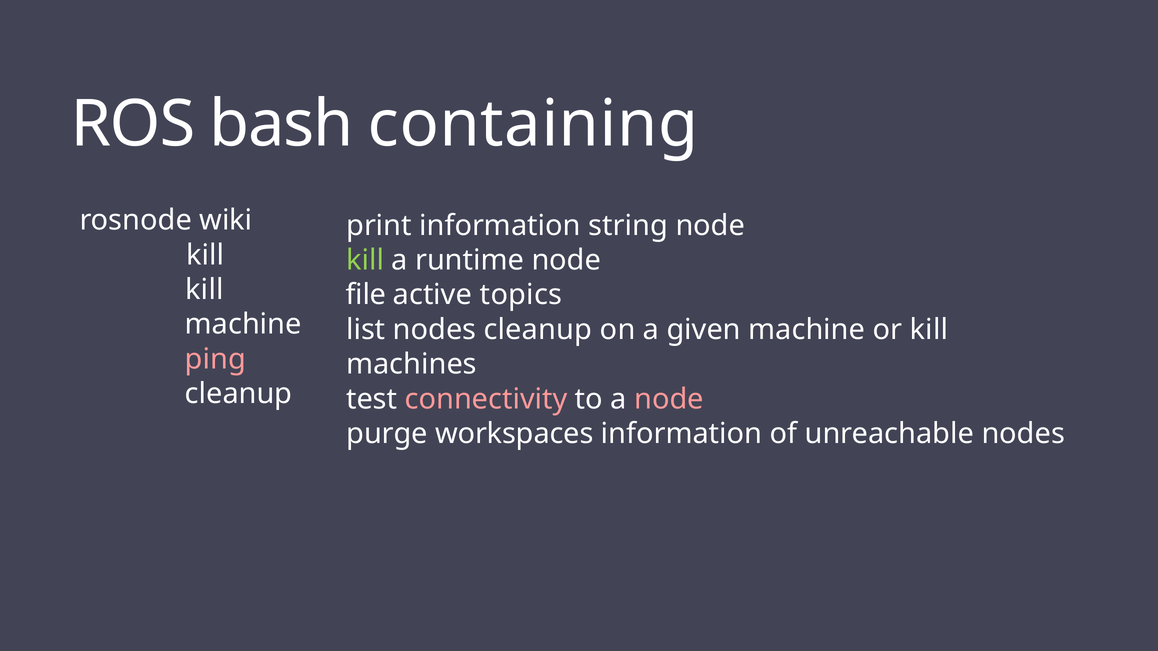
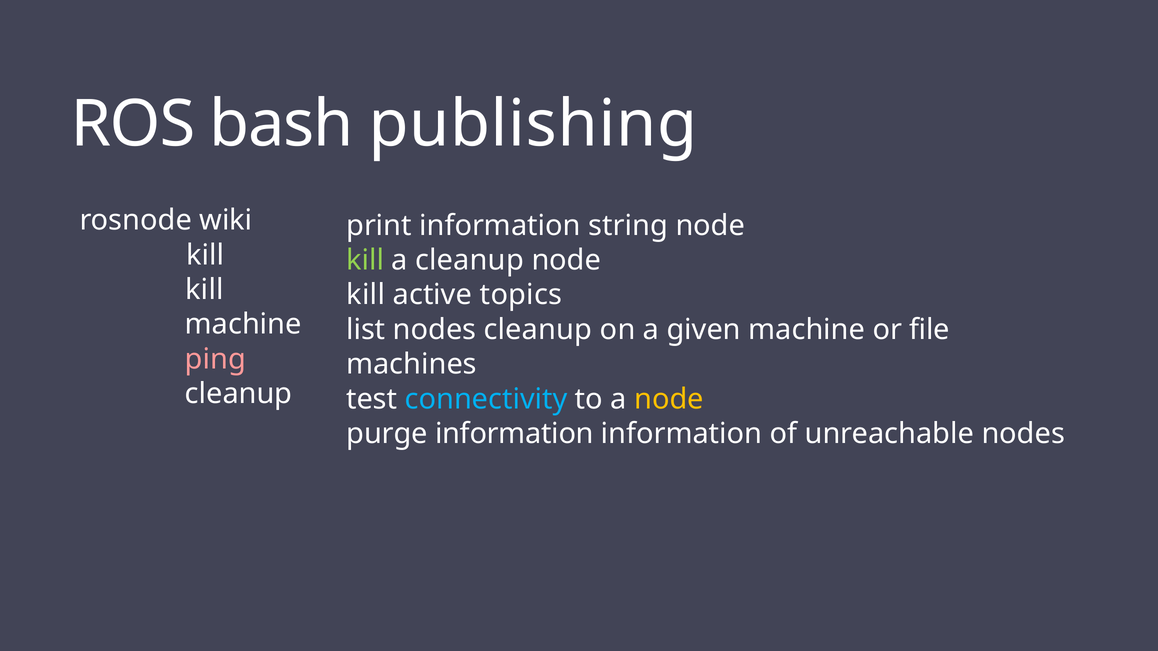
containing: containing -> publishing (533, 125)
a runtime: runtime -> cleanup (470, 260)
file: file -> kill (366, 295)
or kill: kill -> file (929, 330)
connectivity colour: pink -> light blue (486, 399)
node colour: pink -> yellow (669, 399)
purge workspaces: workspaces -> information (514, 434)
